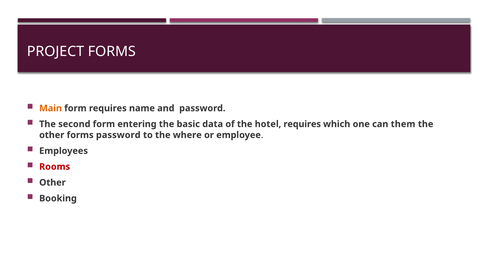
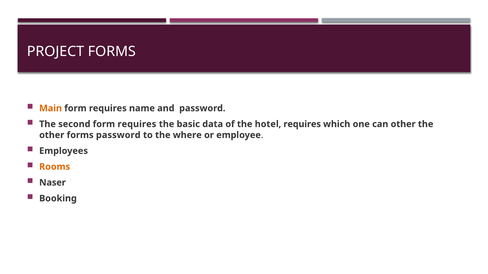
second form entering: entering -> requires (137, 124)
can them: them -> other (403, 124)
Rooms colour: red -> orange (55, 167)
Other: Other -> Naser (52, 183)
